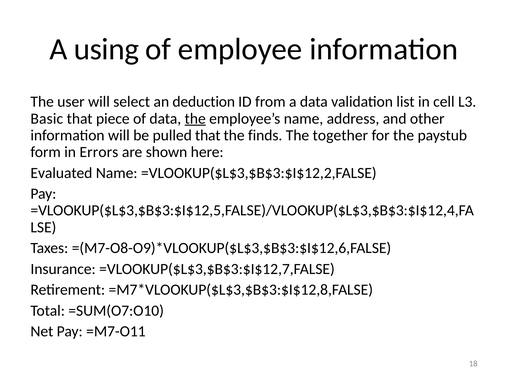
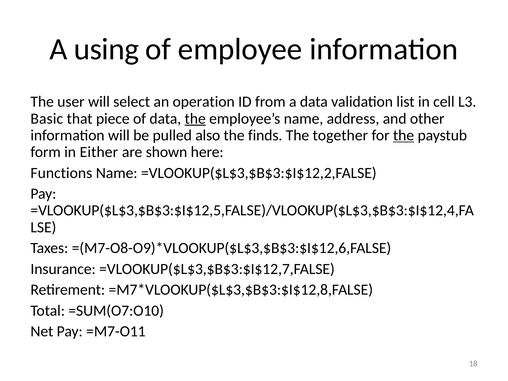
deduction: deduction -> operation (204, 102)
pulled that: that -> also (208, 135)
the underline: none -> present (404, 135)
Errors: Errors -> Either (99, 152)
Evaluated: Evaluated -> Functions (61, 173)
